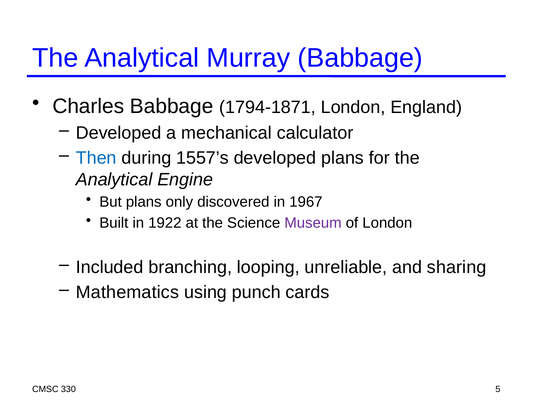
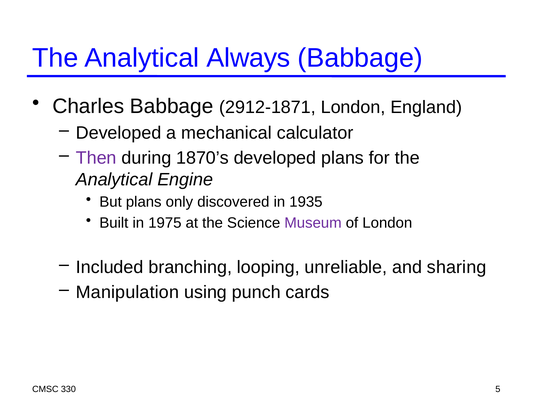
Murray: Murray -> Always (249, 58)
1794-1871: 1794-1871 -> 2912-1871 (268, 107)
Then colour: blue -> purple (96, 158)
1557’s: 1557’s -> 1870’s (202, 158)
1967: 1967 -> 1935 (306, 202)
1922: 1922 -> 1975 (165, 223)
Mathematics: Mathematics -> Manipulation (127, 292)
